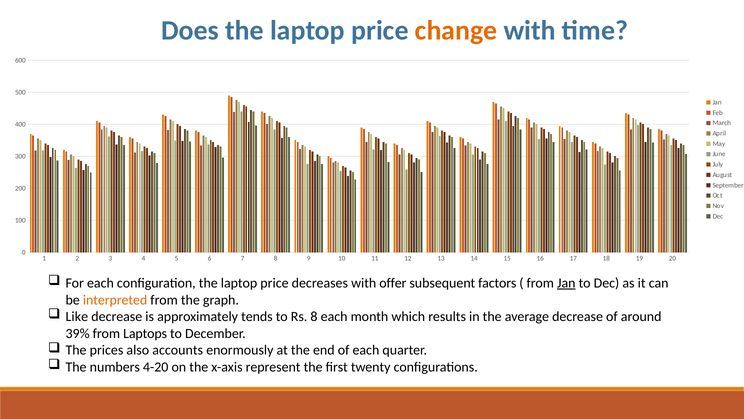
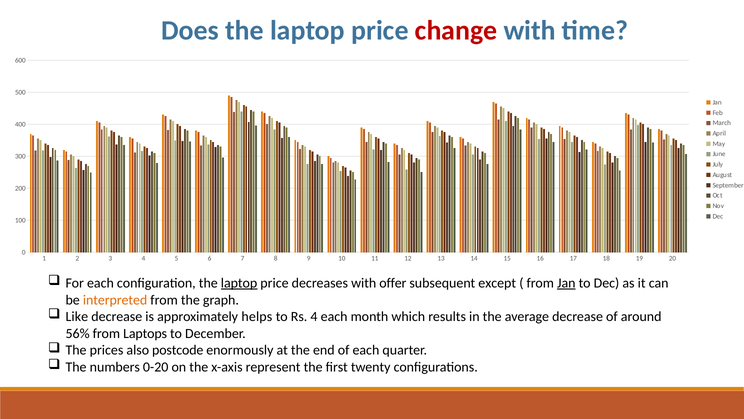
change colour: orange -> red (456, 31)
laptop underline: none -> present (239, 283)
factors: factors -> except (497, 283)
tends: tends -> helps (257, 316)
Rs 8: 8 -> 4 (314, 316)
39%: 39% -> 56% (78, 333)
accounts: accounts -> postcode (178, 350)
4-20: 4-20 -> 0-20 (156, 367)
